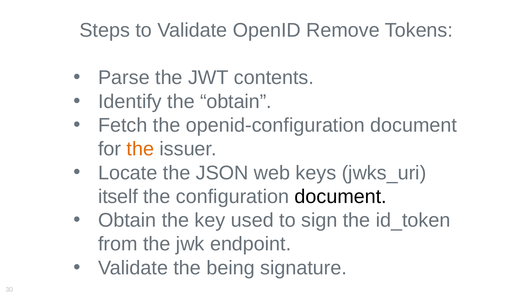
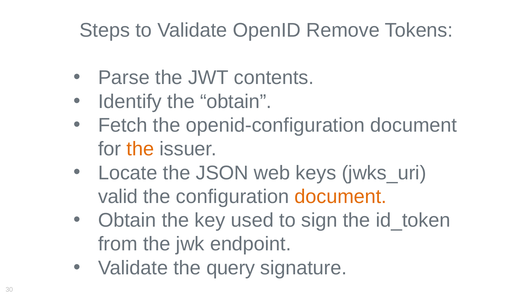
itself: itself -> valid (118, 196)
document colour: black -> orange (341, 196)
being: being -> query (231, 267)
